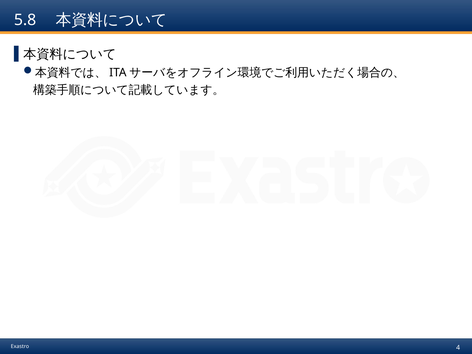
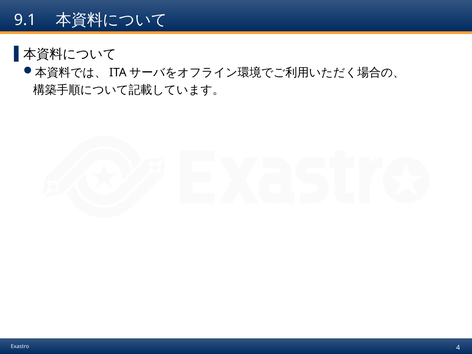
5.8: 5.8 -> 9.1 (25, 20)
